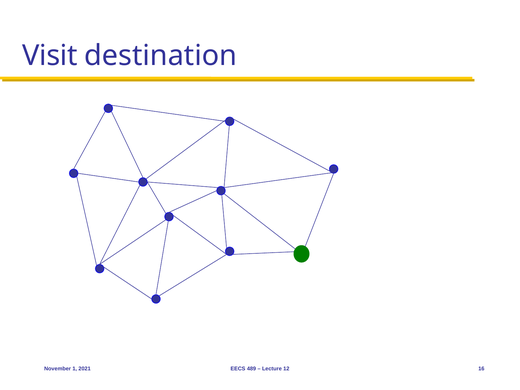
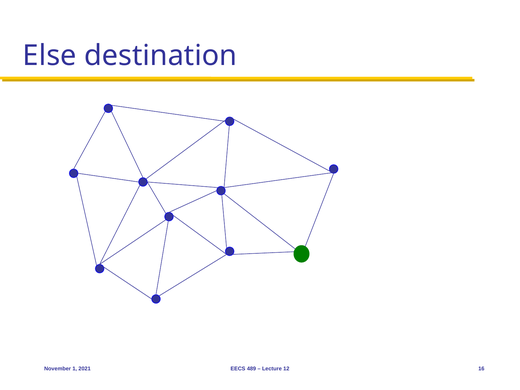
Visit: Visit -> Else (50, 56)
